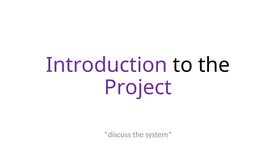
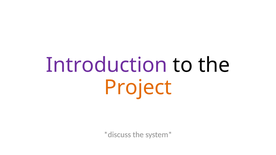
Project colour: purple -> orange (138, 88)
